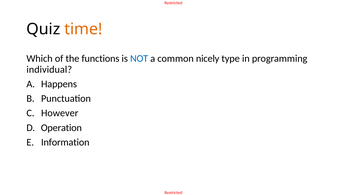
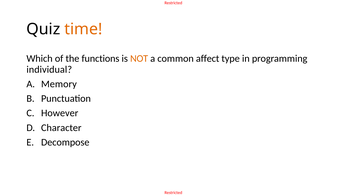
NOT colour: blue -> orange (139, 59)
nicely: nicely -> affect (208, 59)
Happens: Happens -> Memory (59, 84)
Operation: Operation -> Character (61, 128)
Information: Information -> Decompose (65, 142)
